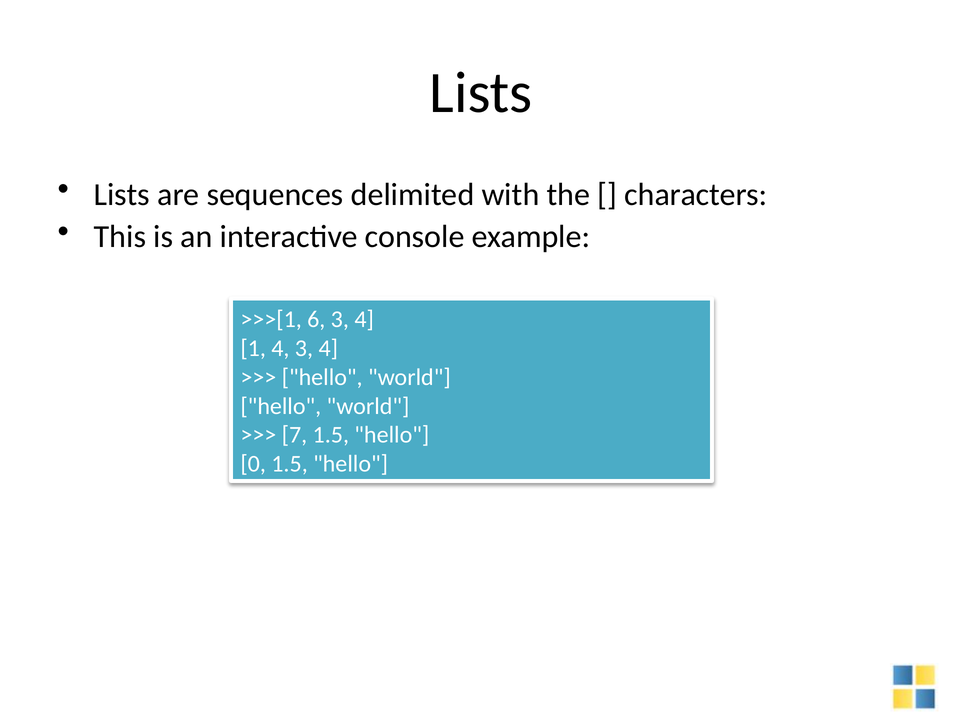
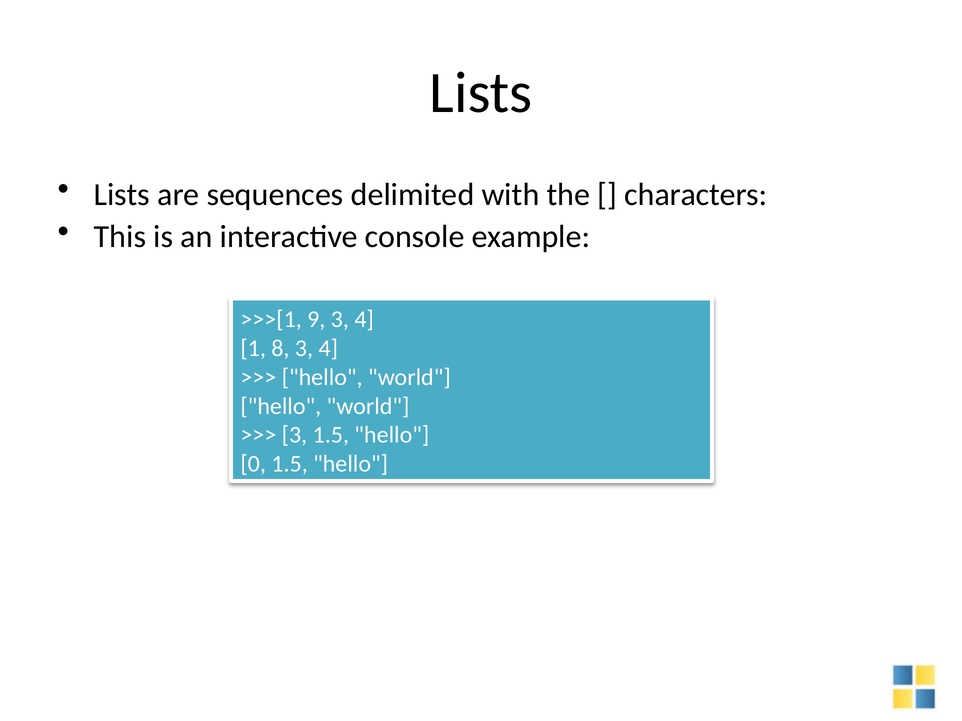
6: 6 -> 9 (316, 320)
1 4: 4 -> 8 (280, 349)
7: 7 -> 3 (294, 435)
